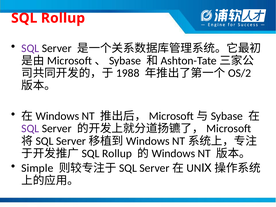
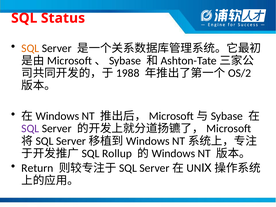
SQL Rollup: Rollup -> Status (63, 18)
SQL colour: purple -> orange (30, 48)
Simple: Simple -> Return (37, 168)
